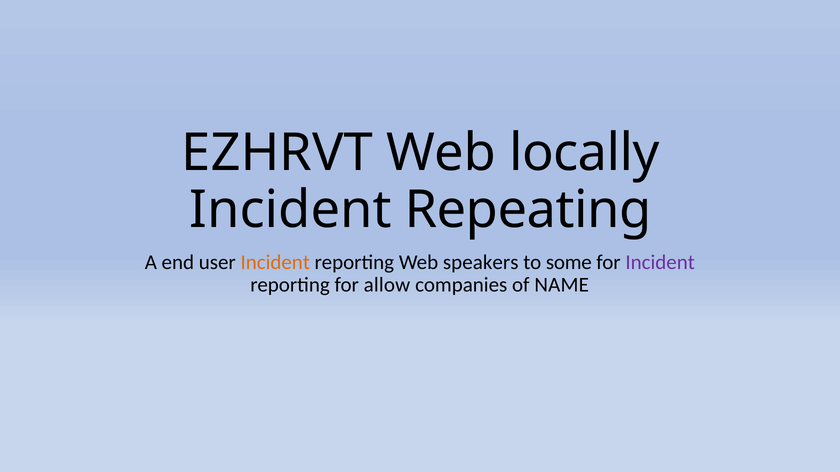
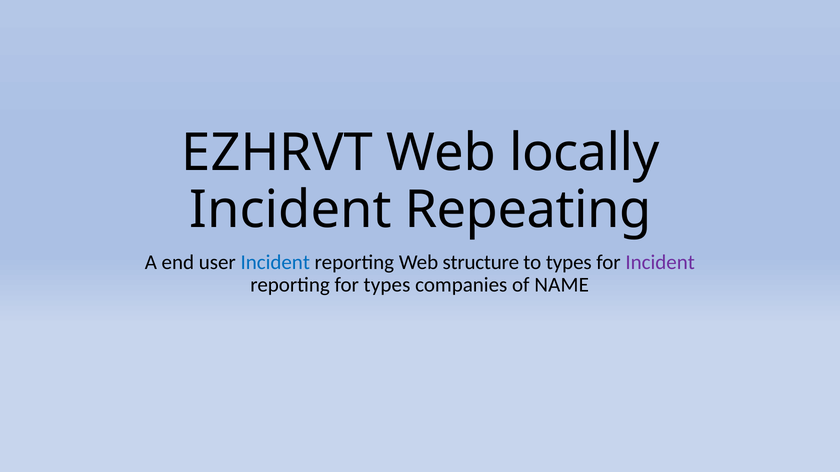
Incident colour: orange -> blue (275, 263)
speakers: speakers -> structure (481, 263)
to some: some -> types (569, 263)
for allow: allow -> types (387, 285)
